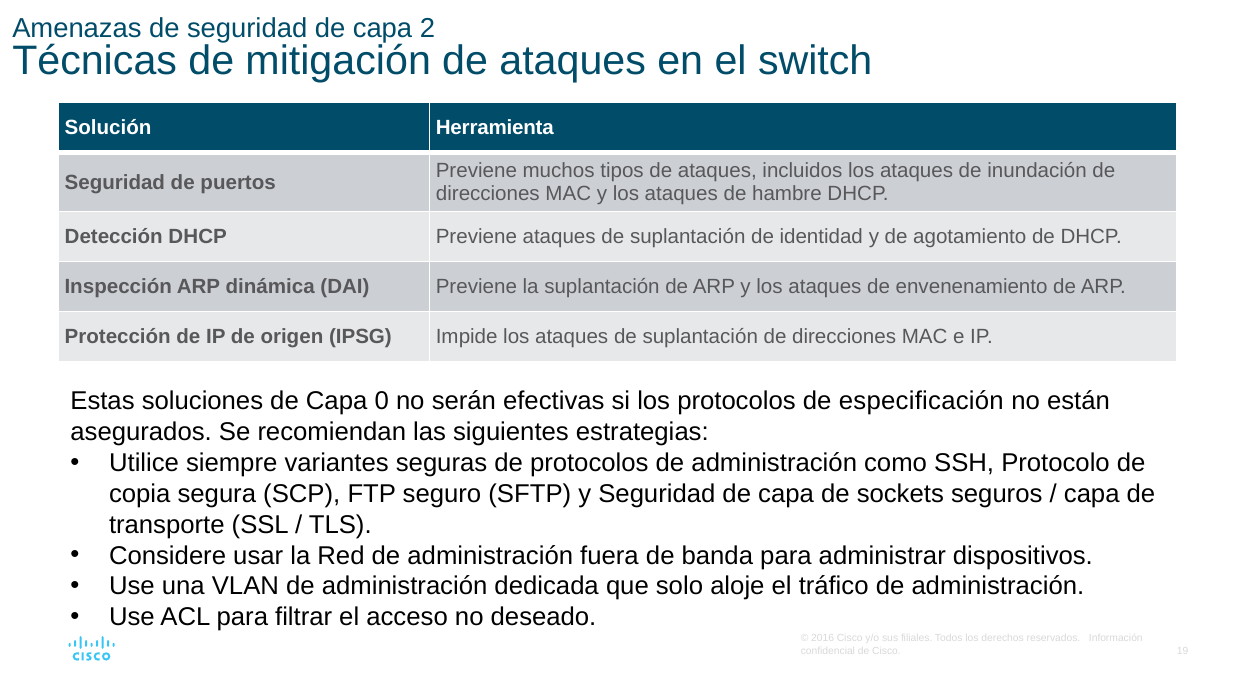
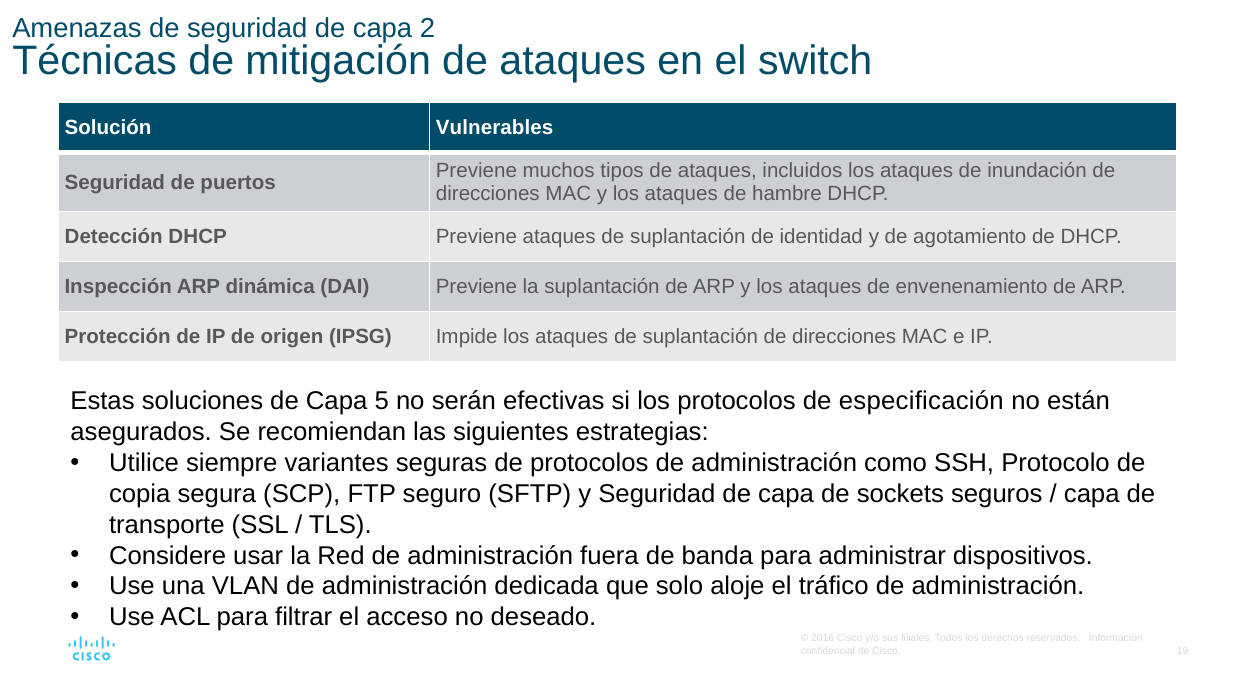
Herramienta: Herramienta -> Vulnerables (495, 128)
0: 0 -> 5 (382, 402)
